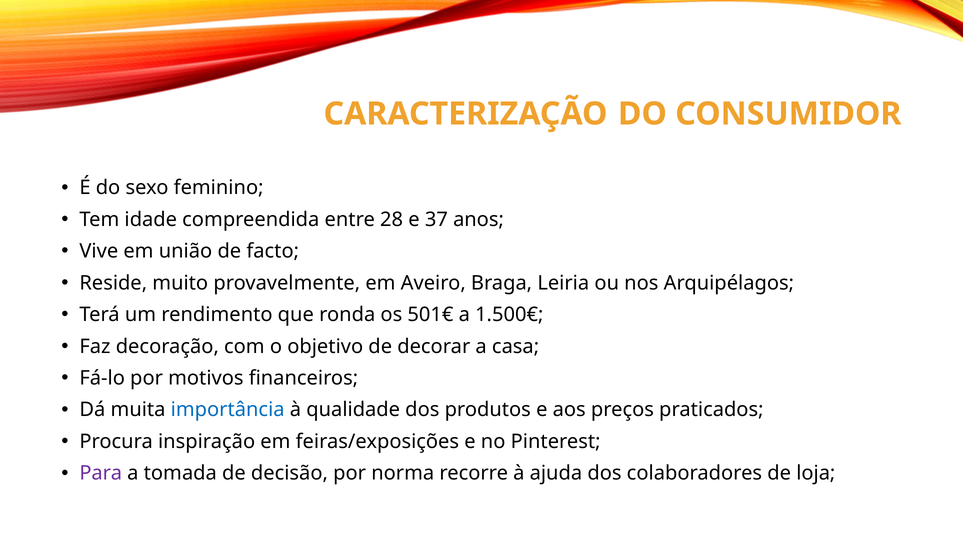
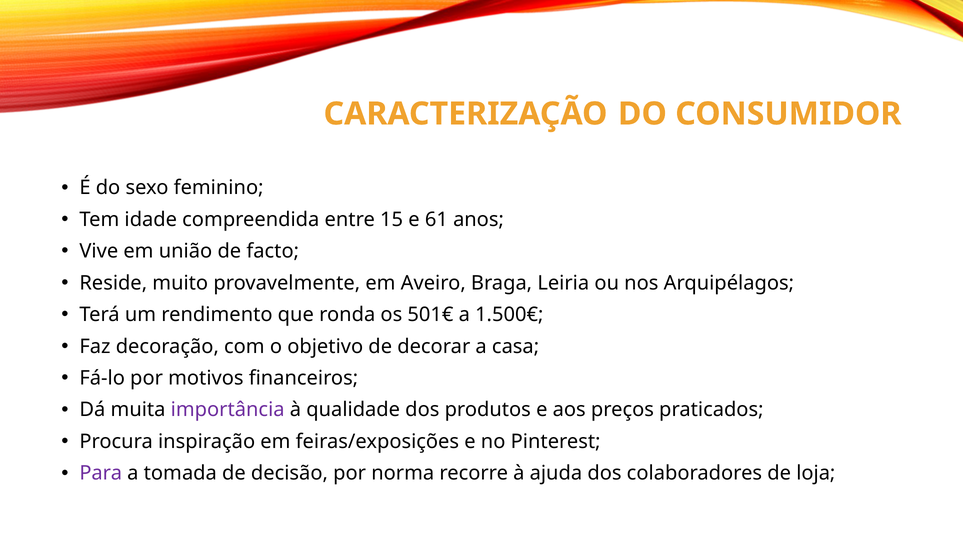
28: 28 -> 15 (392, 219)
37: 37 -> 61 (436, 219)
importância colour: blue -> purple (228, 410)
